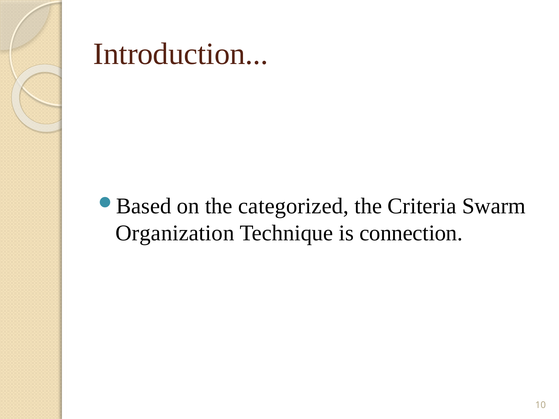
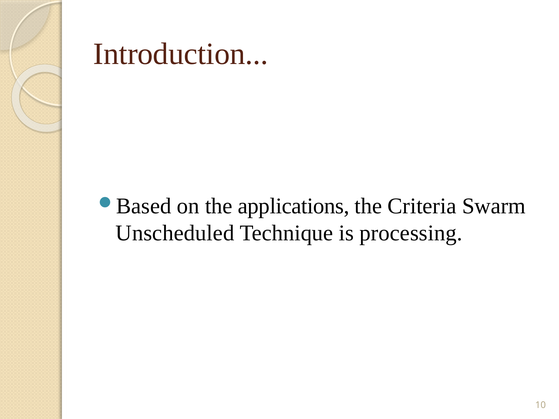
categorized: categorized -> applications (294, 206)
Organization: Organization -> Unscheduled (175, 233)
connection: connection -> processing (411, 233)
